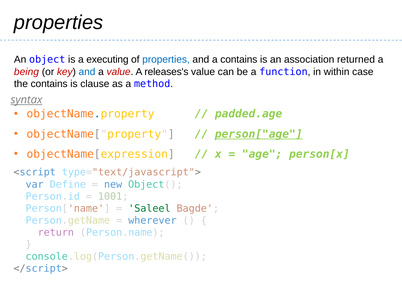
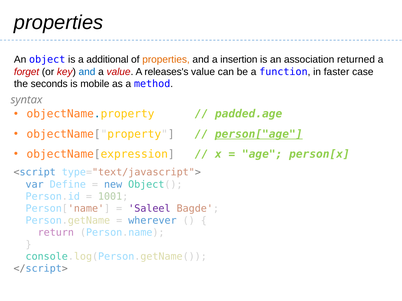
executing: executing -> additional (107, 60)
properties colour: blue -> orange (166, 60)
a contains: contains -> insertion (239, 60)
being: being -> forget (27, 72)
within: within -> faster (337, 72)
the contains: contains -> seconds (49, 84)
clause: clause -> mobile (95, 84)
syntax underline: present -> none (27, 100)
Saleel colour: green -> purple (149, 209)
